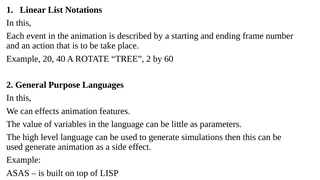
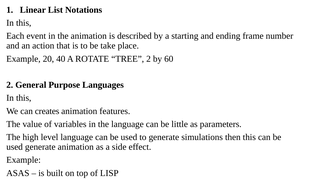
effects: effects -> creates (47, 111)
